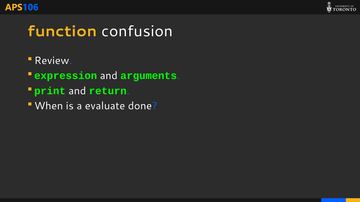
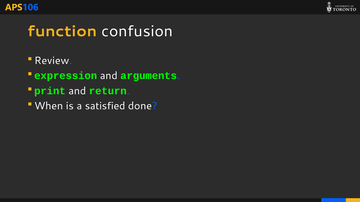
evaluate: evaluate -> satisfied (105, 106)
